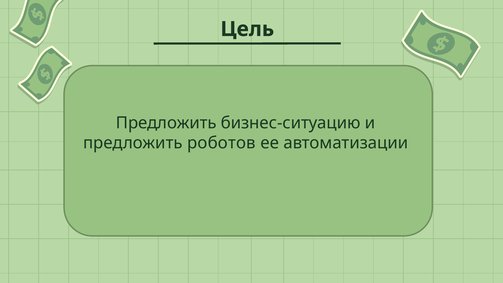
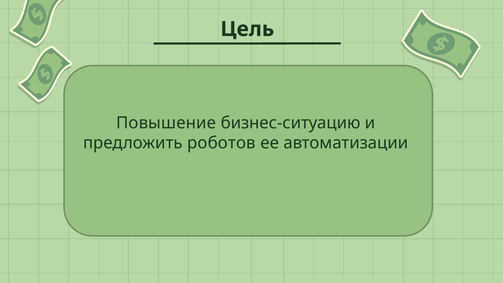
Предложить: Предложить -> Повышение (166, 123)
